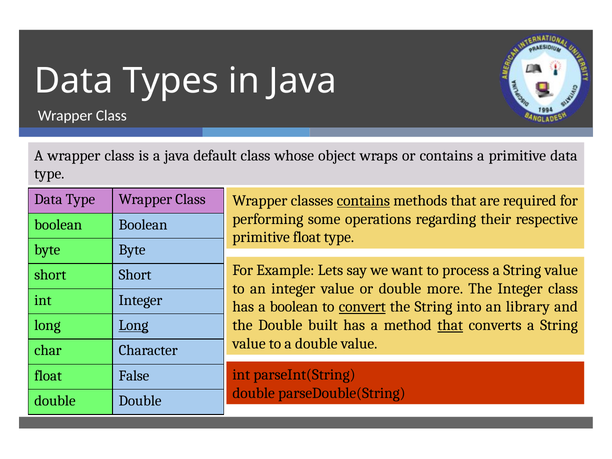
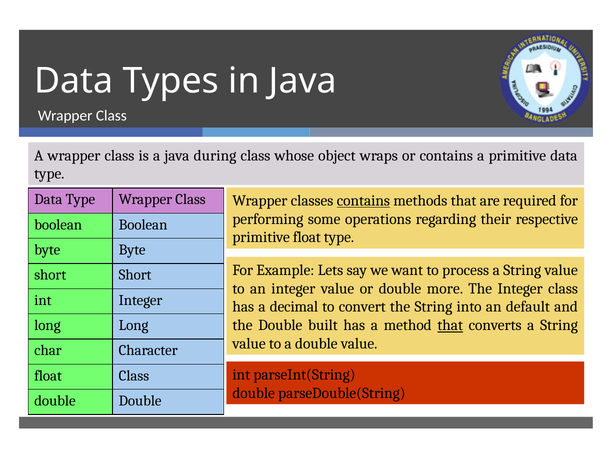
default: default -> during (215, 156)
a boolean: boolean -> decimal (294, 307)
convert underline: present -> none (362, 307)
library: library -> default (528, 307)
Long underline: present -> none (134, 325)
float False: False -> Class (134, 376)
